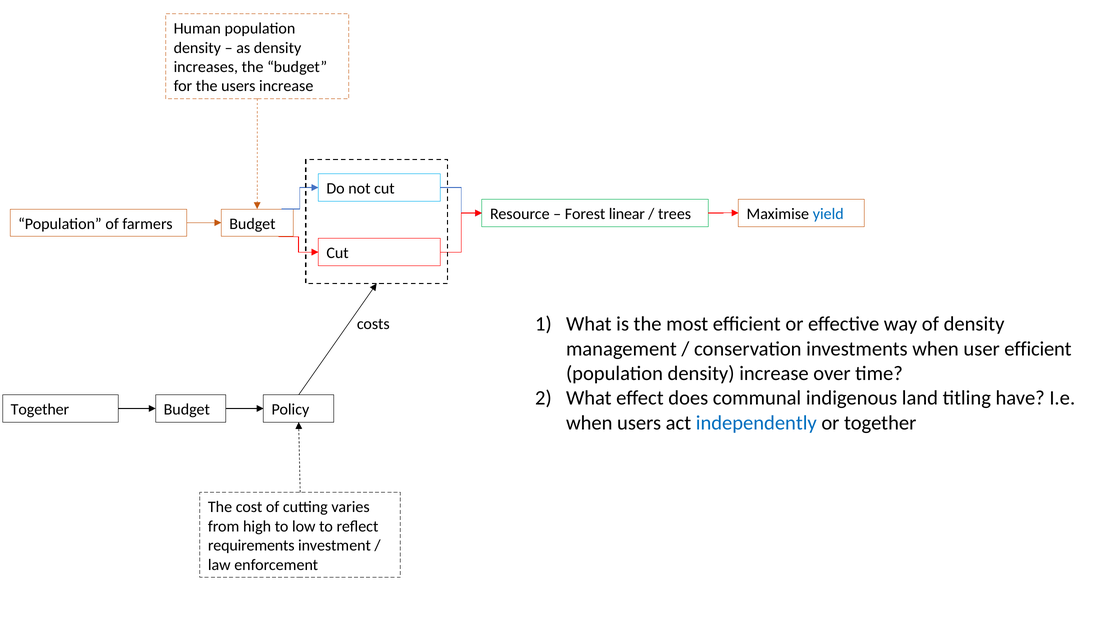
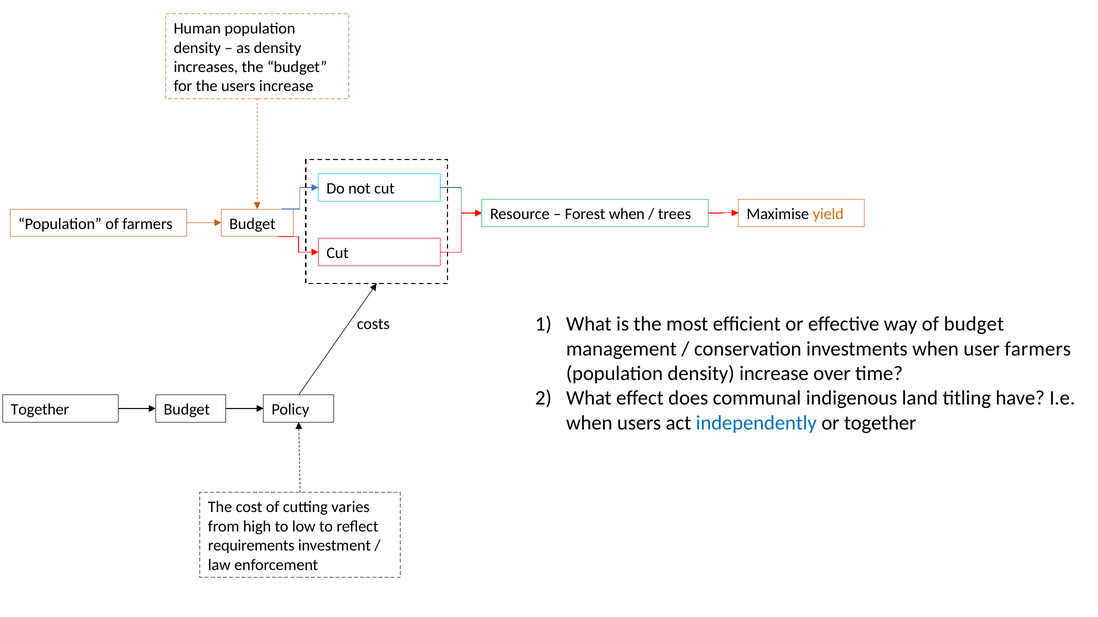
yield colour: blue -> orange (828, 214)
Forest linear: linear -> when (627, 214)
of density: density -> budget (974, 324)
user efficient: efficient -> farmers (1038, 349)
